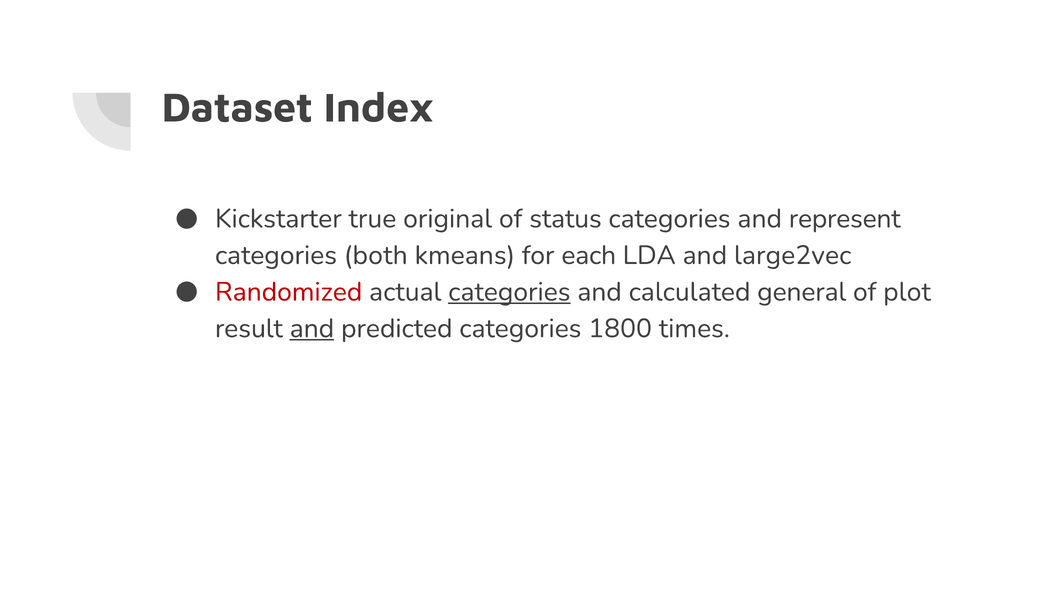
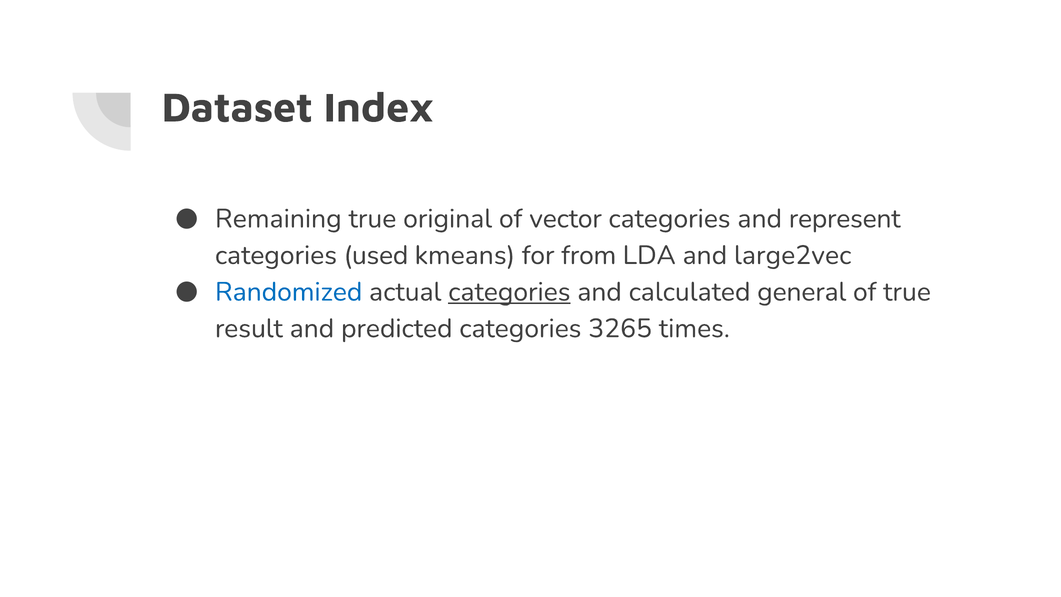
Kickstarter: Kickstarter -> Remaining (278, 219)
status: status -> vector (566, 219)
both: both -> used (376, 255)
each: each -> from (589, 255)
Randomized colour: red -> blue (289, 292)
of plot: plot -> true (907, 292)
and underline: present -> none (312, 328)
1800: 1800 -> 3265 (620, 328)
